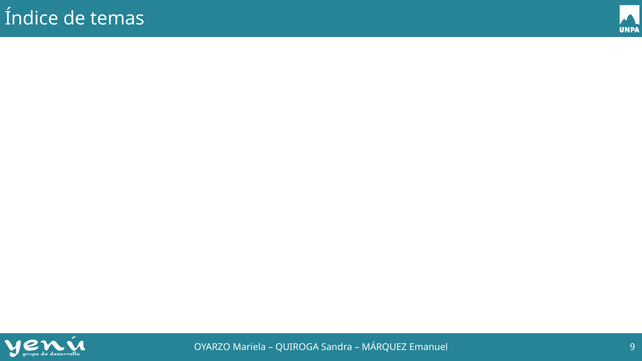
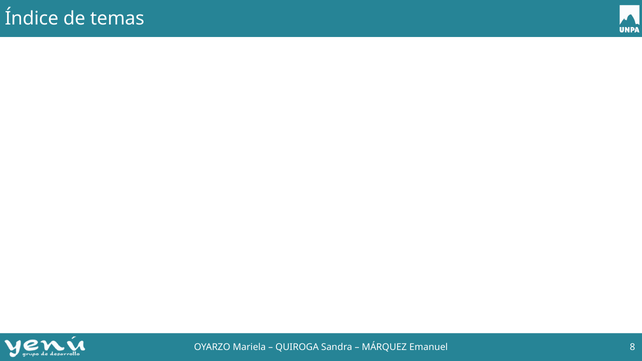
9: 9 -> 8 (632, 347)
